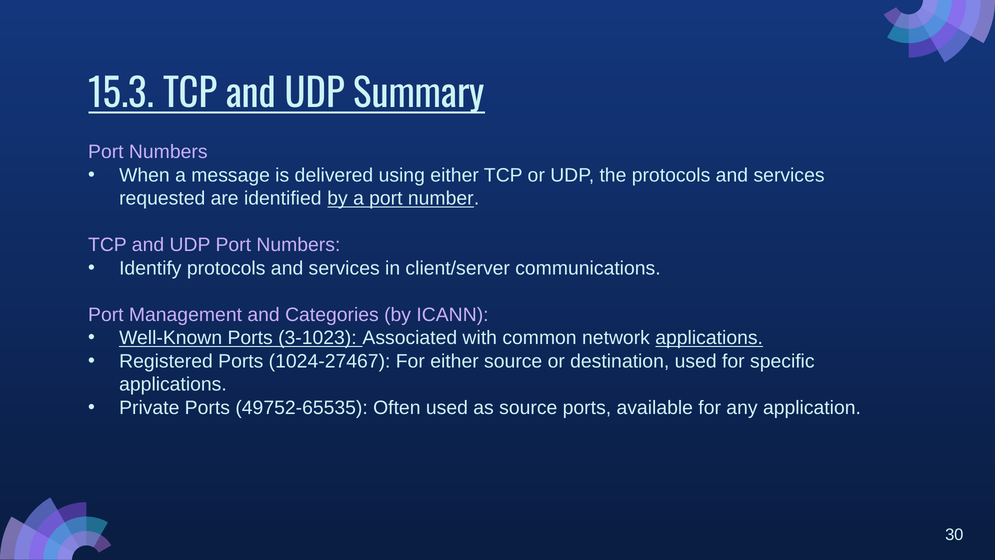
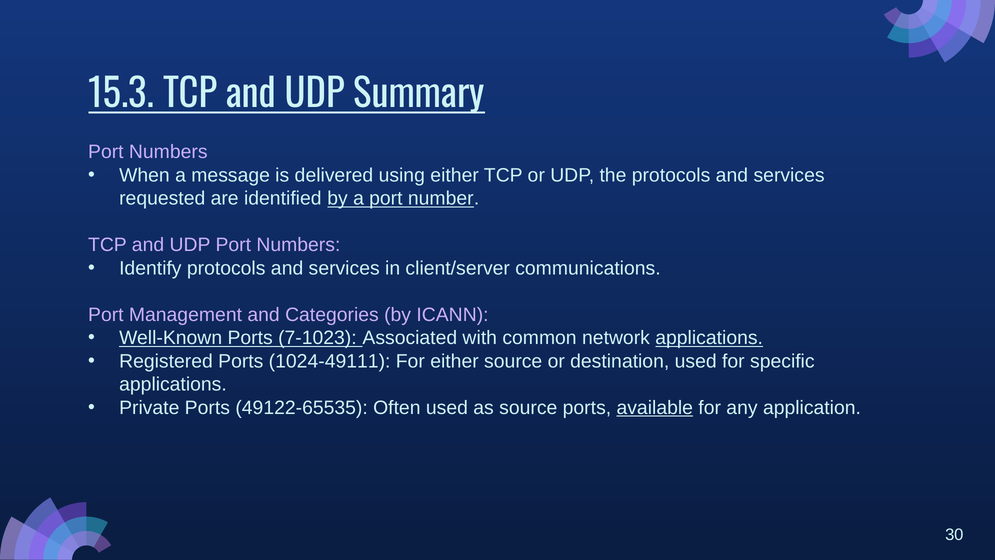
3-1023: 3-1023 -> 7-1023 (317, 338)
1024-27467: 1024-27467 -> 1024-49111 (330, 361)
49752-65535: 49752-65535 -> 49122-65535 (302, 408)
available underline: none -> present (655, 408)
